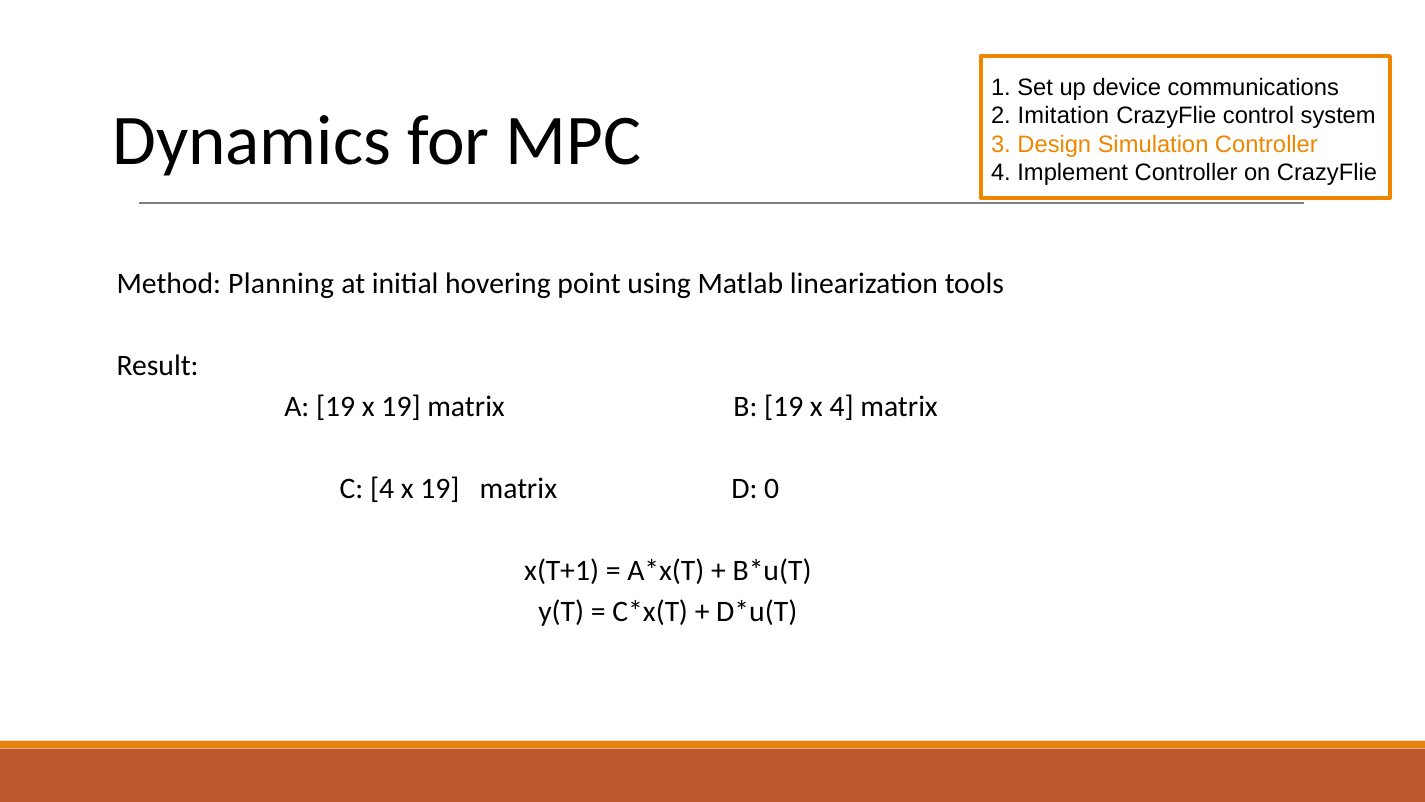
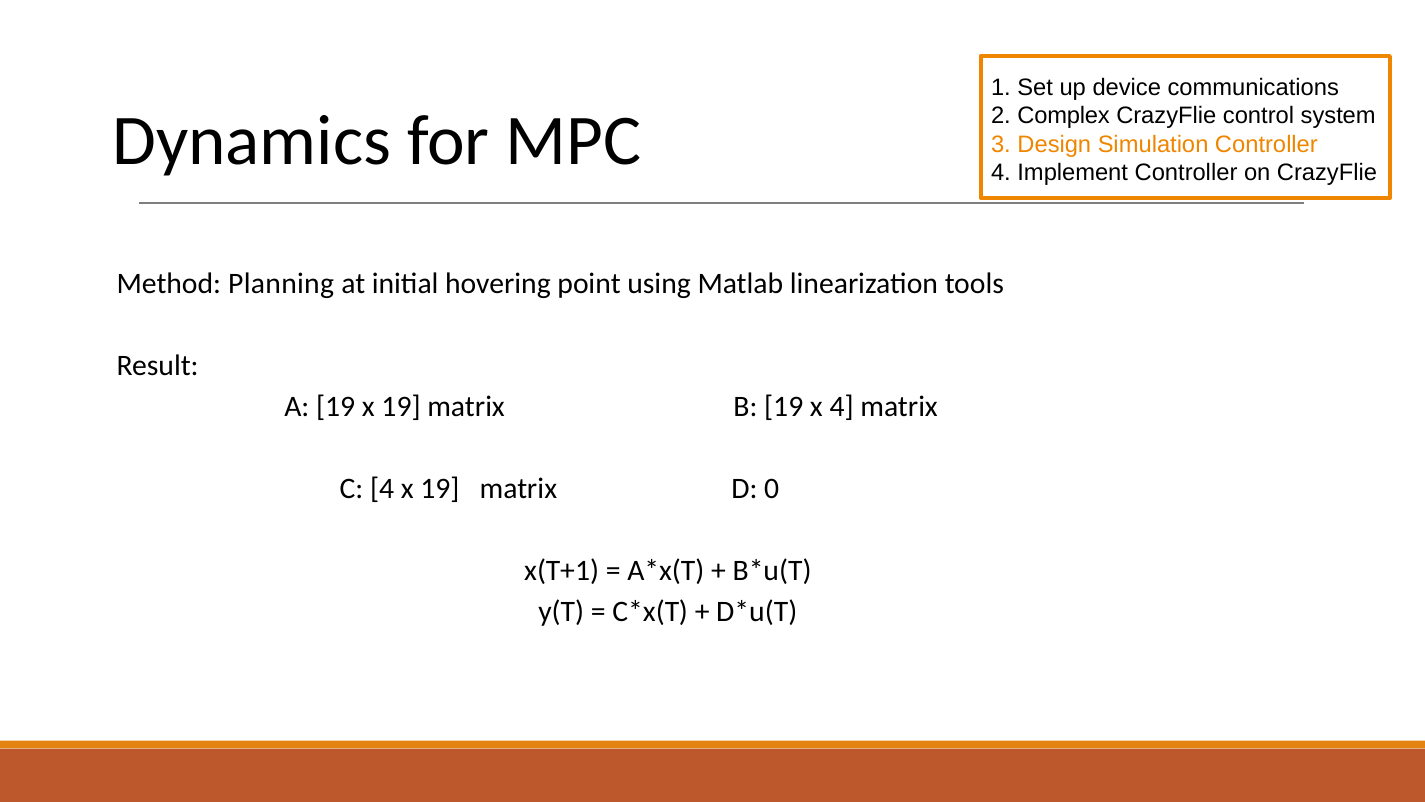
Imitation: Imitation -> Complex (1064, 116)
